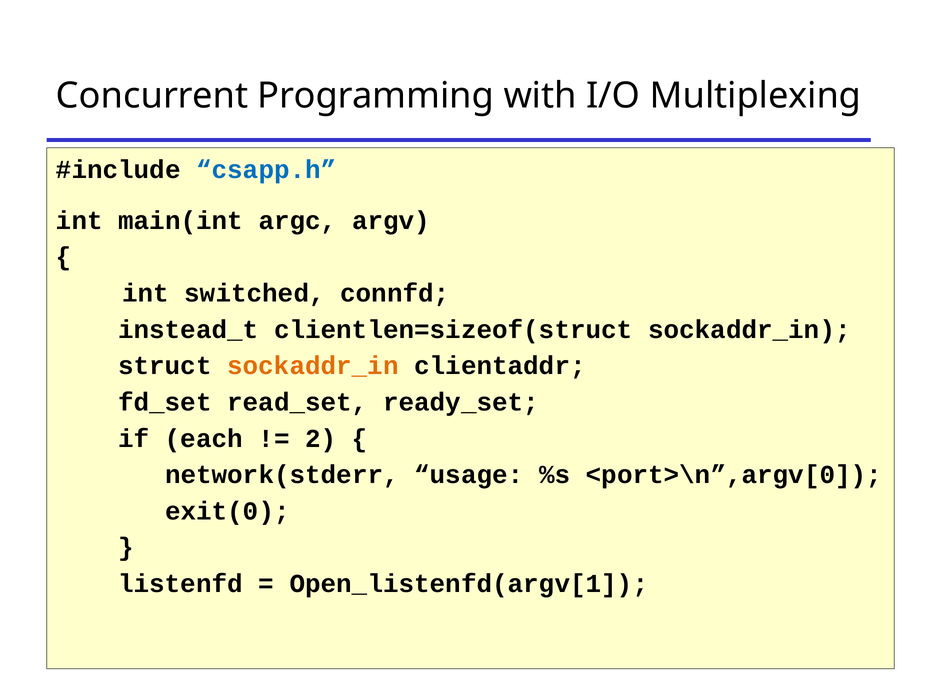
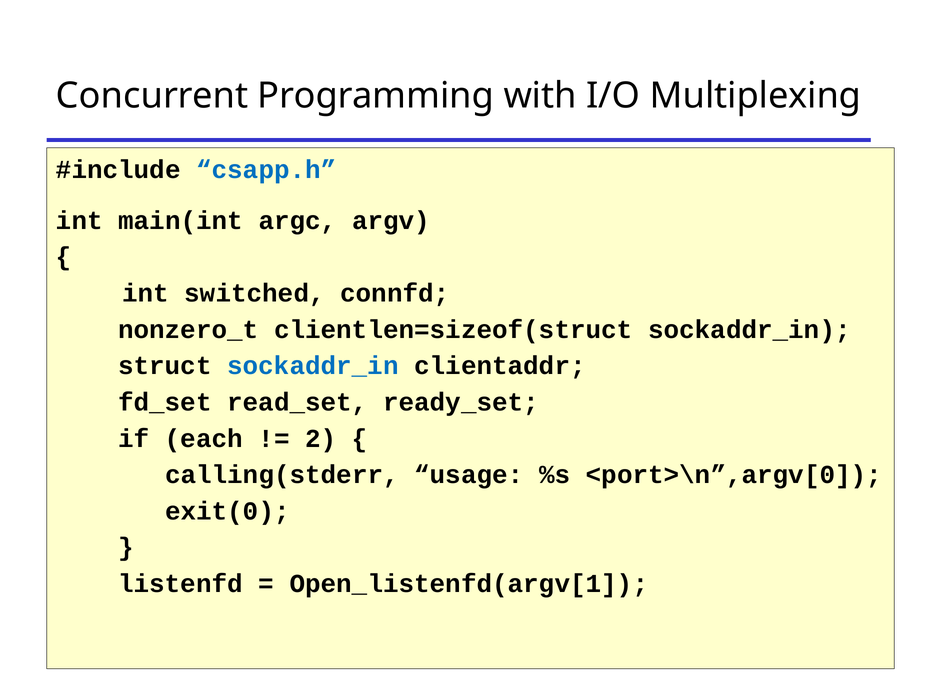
instead_t: instead_t -> nonzero_t (188, 329)
sockaddr_in colour: orange -> blue (313, 366)
network(stderr: network(stderr -> calling(stderr (282, 475)
